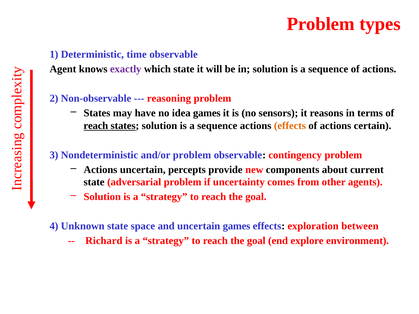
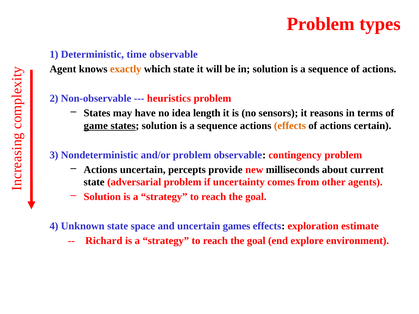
exactly colour: purple -> orange (126, 69)
reasoning: reasoning -> heuristics (169, 99)
idea games: games -> length (207, 113)
reach: reach -> game (96, 126)
components: components -> milliseconds (293, 170)
between: between -> estimate (360, 226)
